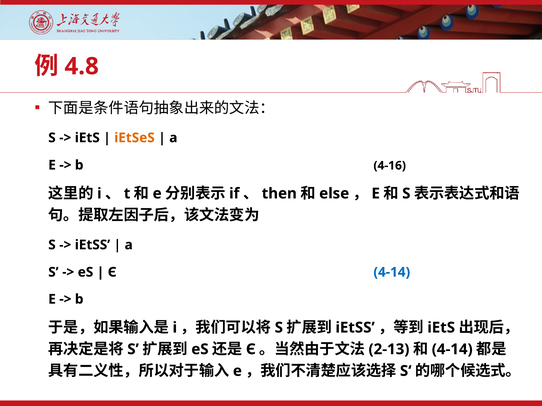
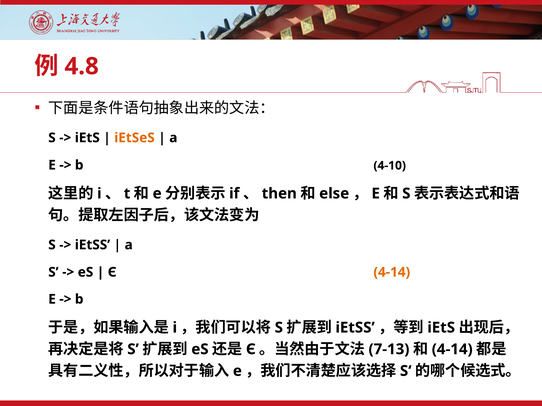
4-16: 4-16 -> 4-10 (390, 166)
4-14 colour: blue -> orange (392, 272)
2-13: 2-13 -> 7-13 (389, 350)
